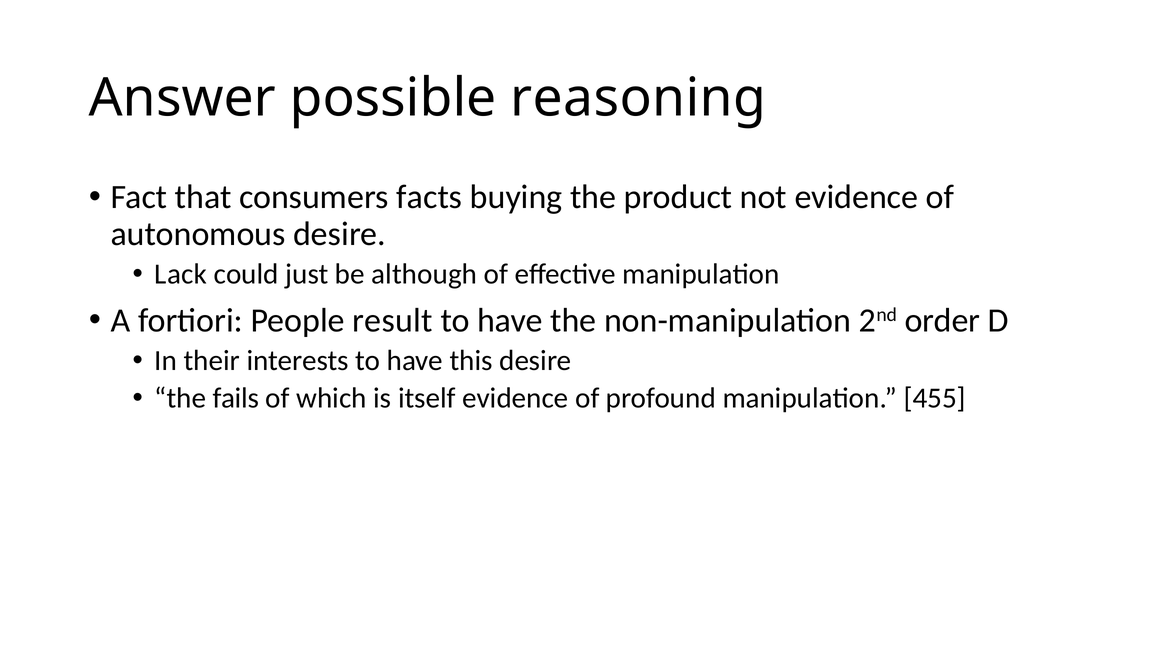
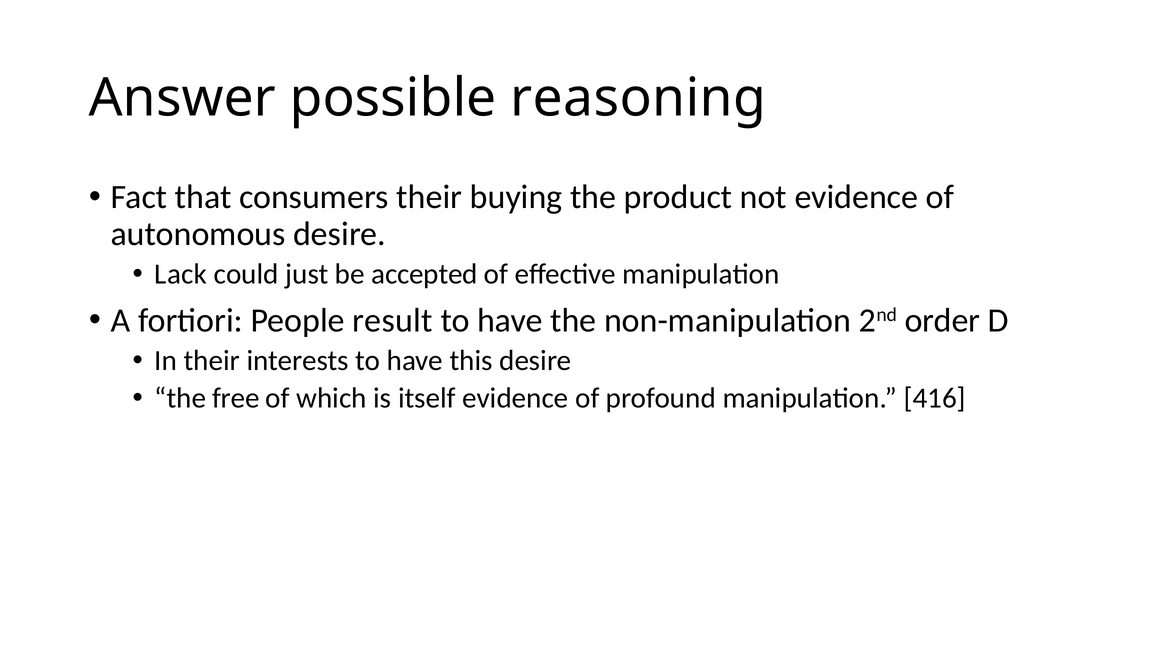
consumers facts: facts -> their (429, 197)
although: although -> accepted (424, 274)
fails: fails -> free (236, 398)
455: 455 -> 416 (935, 398)
